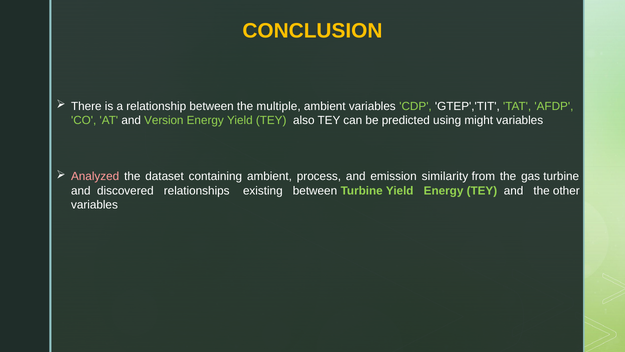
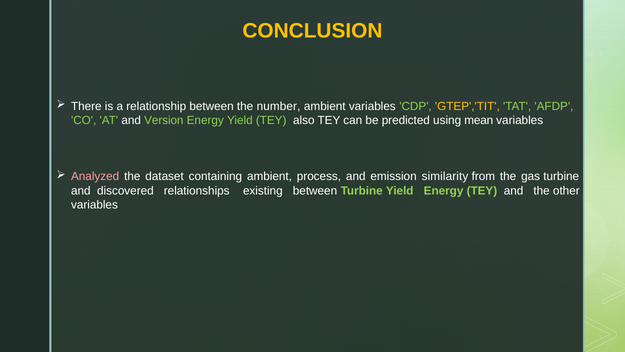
multiple: multiple -> number (279, 106)
GTEP','TIT colour: white -> yellow (467, 106)
might: might -> mean (479, 120)
